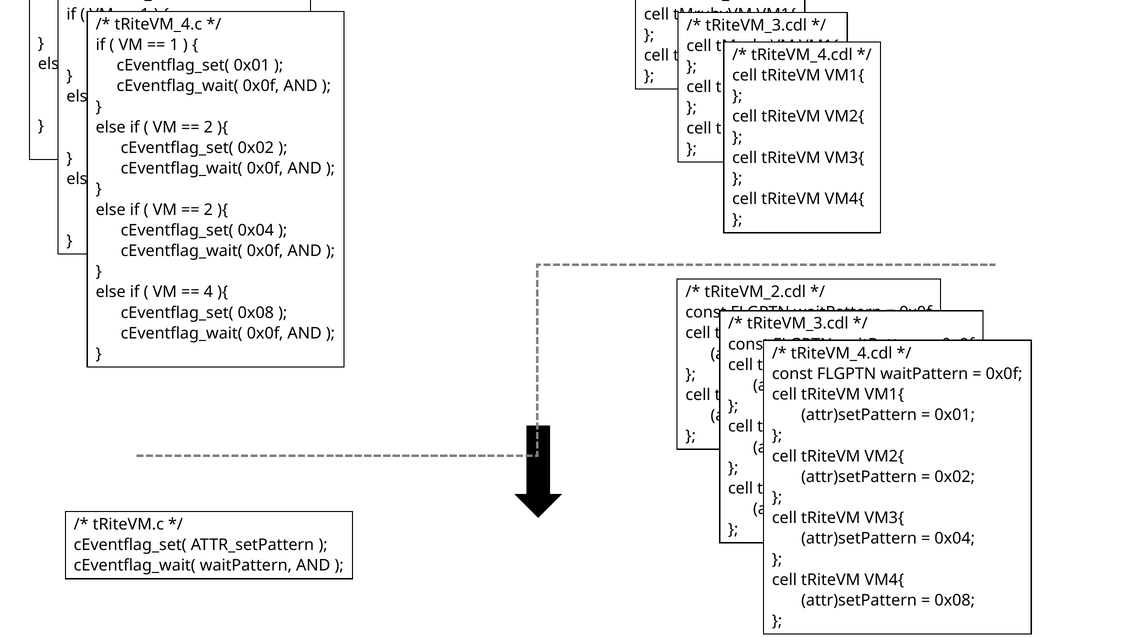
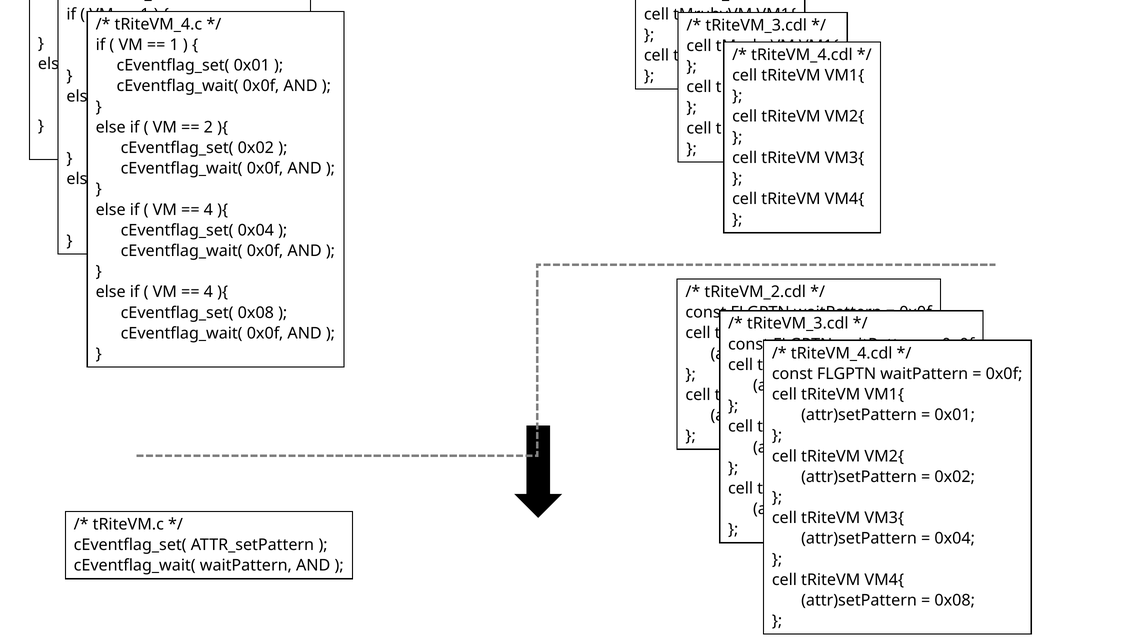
2: 2 -> 4 (208, 210)
